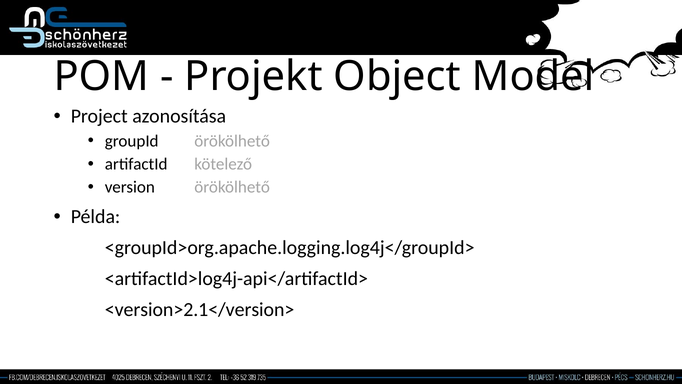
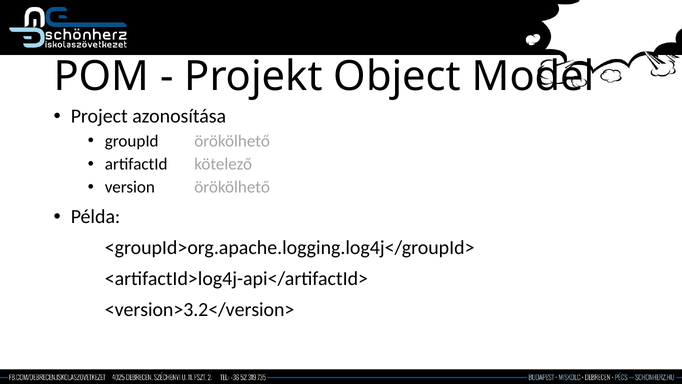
<version>2.1</version>: <version>2.1</version> -> <version>3.2</version> (200, 309)
